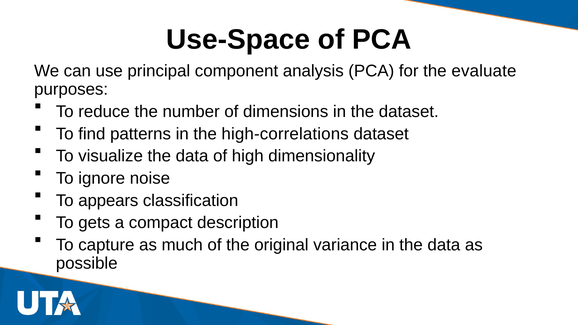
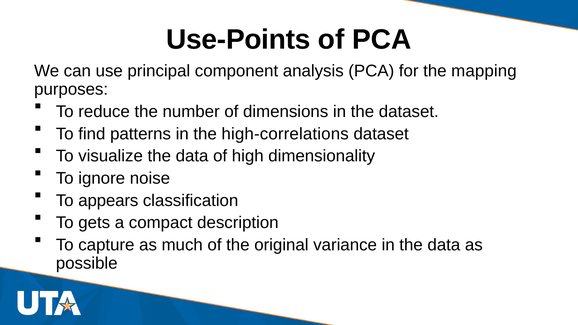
Use-Space: Use-Space -> Use-Points (238, 39)
evaluate: evaluate -> mapping (484, 71)
